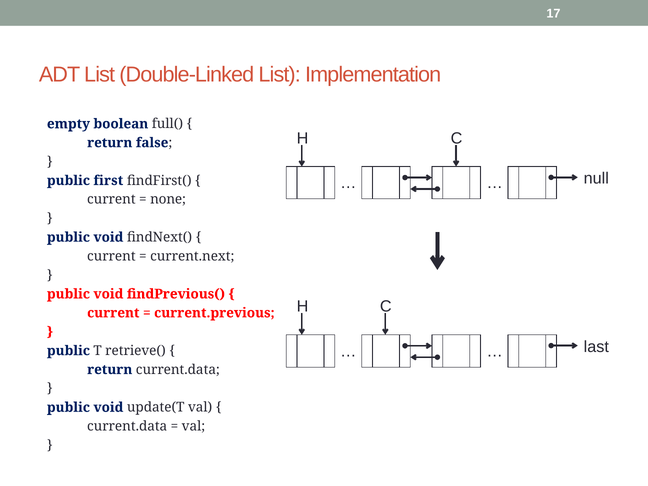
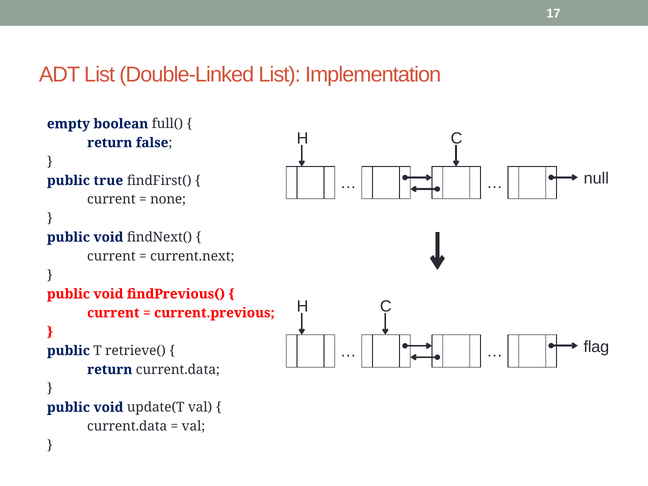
first: first -> true (108, 181)
last: last -> flag (596, 347)
